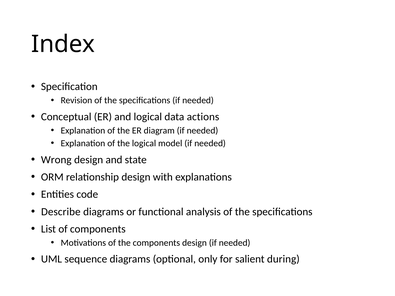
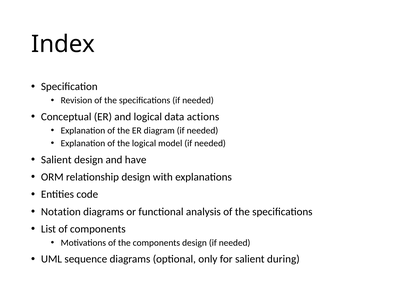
Wrong: Wrong -> Salient (56, 160)
state: state -> have (136, 160)
Describe: Describe -> Notation (61, 212)
